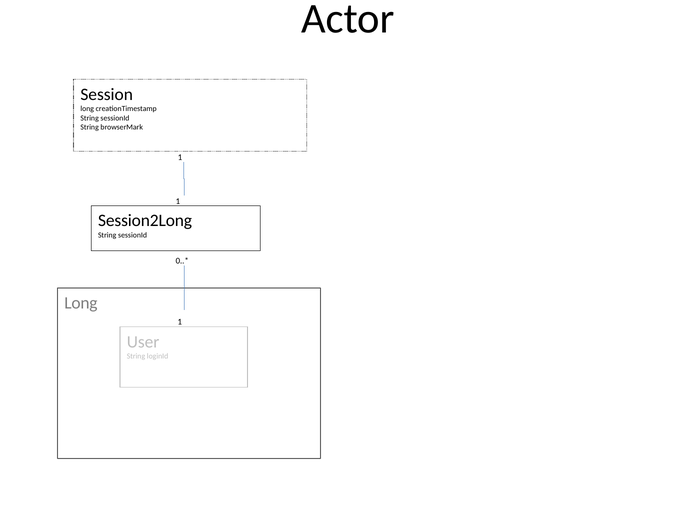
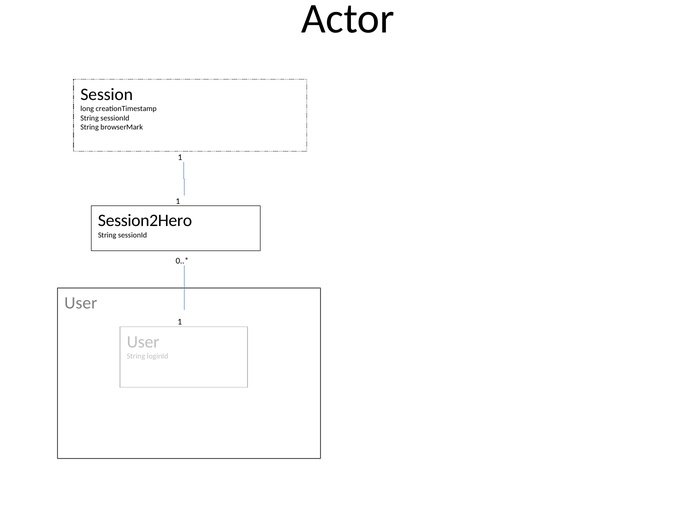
Session2Long: Session2Long -> Session2Hero (145, 221)
Long: Long -> User (81, 303)
